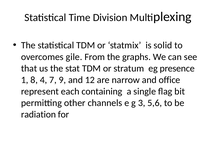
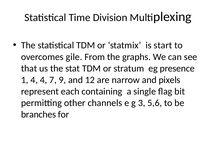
solid: solid -> start (163, 45)
1 8: 8 -> 4 (34, 80)
office: office -> pixels (170, 80)
radiation: radiation -> branches (38, 114)
